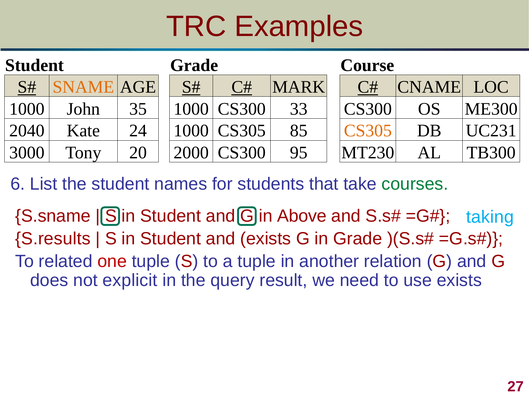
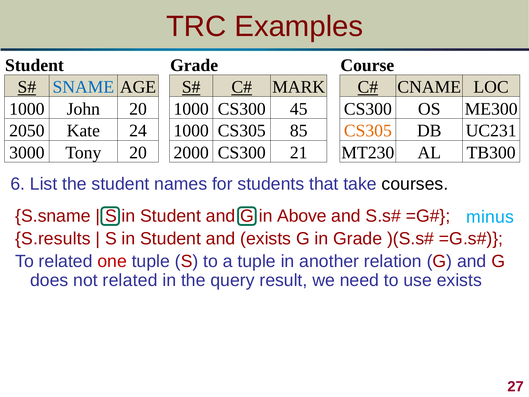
SNAME colour: orange -> blue (83, 87)
John 35: 35 -> 20 (138, 109)
33: 33 -> 45 (299, 109)
2040: 2040 -> 2050 (27, 131)
95: 95 -> 21 (299, 153)
courses colour: green -> black (415, 184)
taking: taking -> minus (490, 217)
not explicit: explicit -> related (130, 280)
